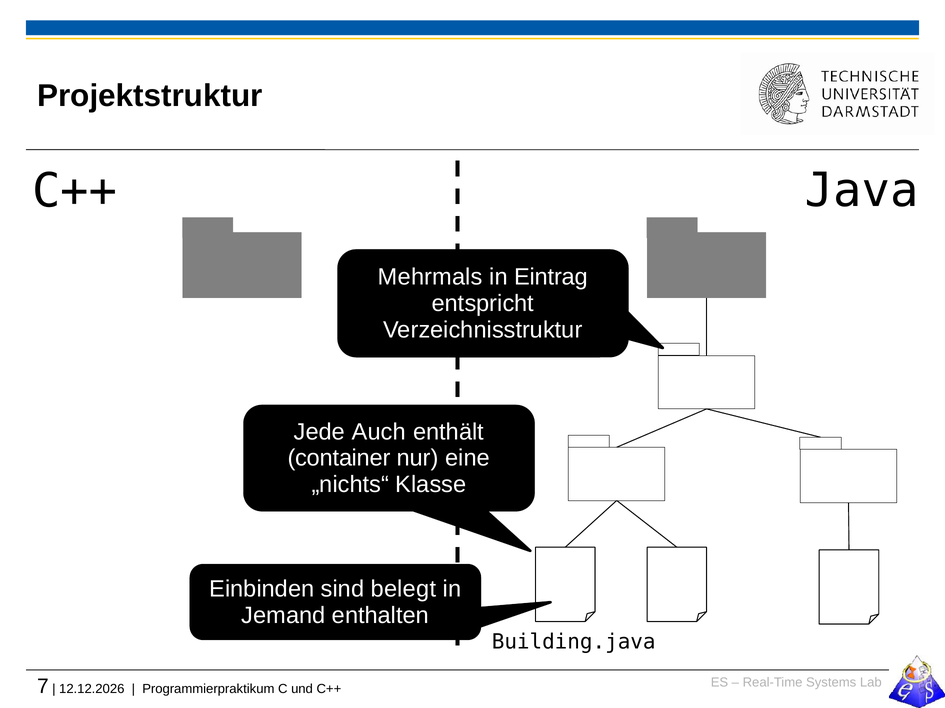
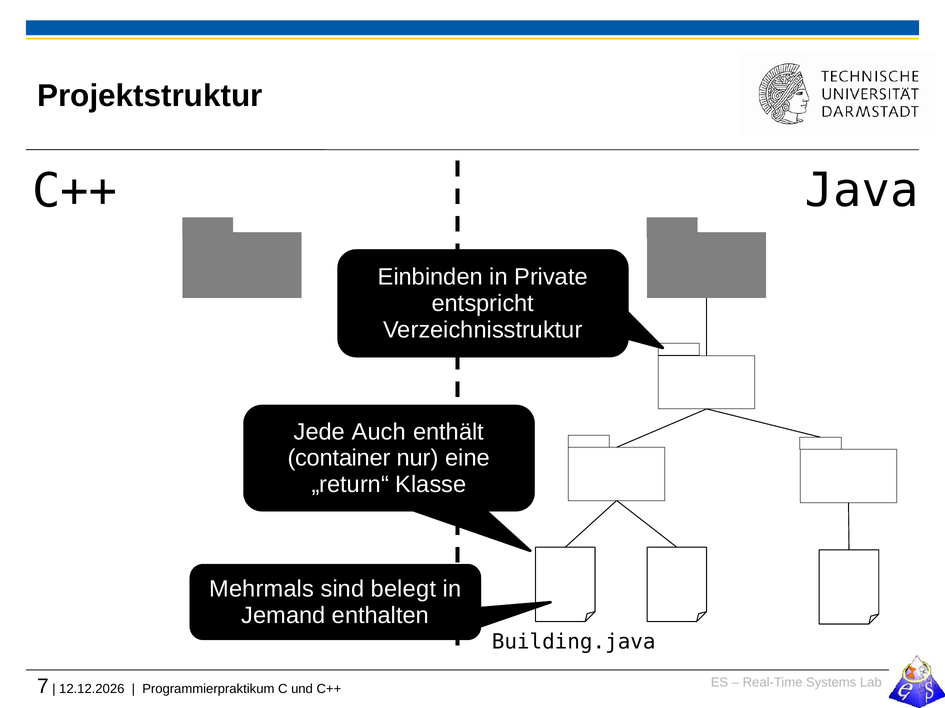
Mehrmals: Mehrmals -> Einbinden (430, 277)
Eintrag: Eintrag -> Private (551, 277)
„nichts“: „nichts“ -> „return“ (350, 485)
Einbinden: Einbinden -> Mehrmals (262, 590)
